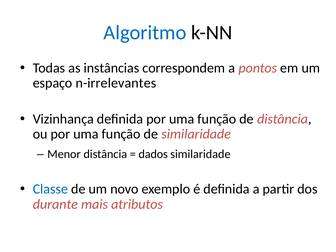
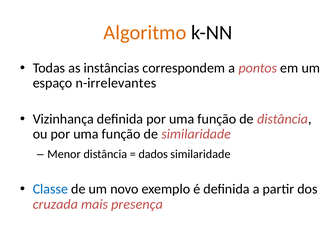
Algoritmo colour: blue -> orange (145, 33)
durante: durante -> cruzada (55, 204)
atributos: atributos -> presença (137, 204)
